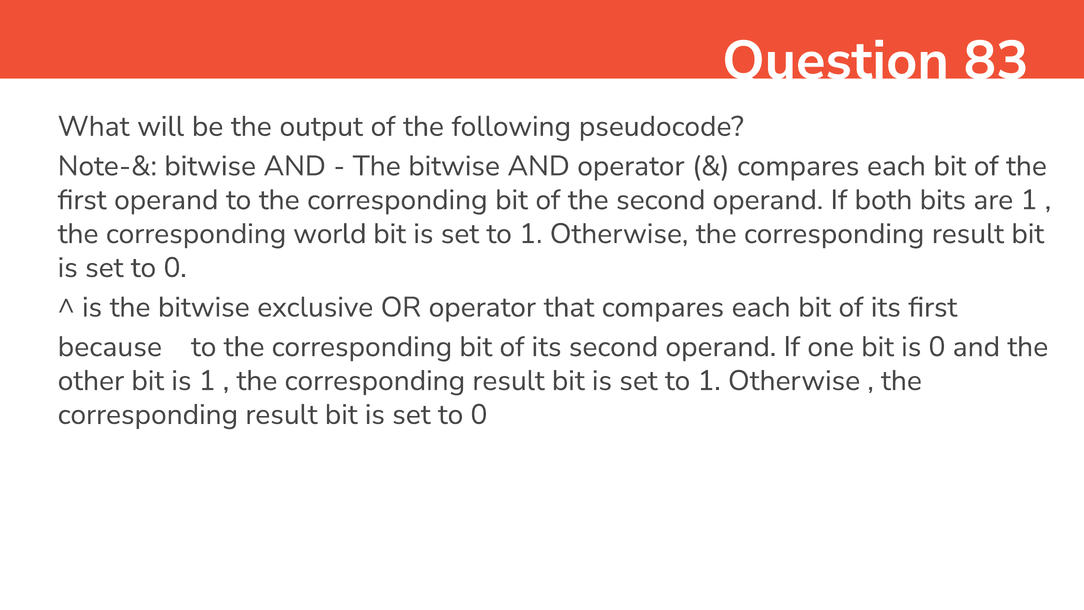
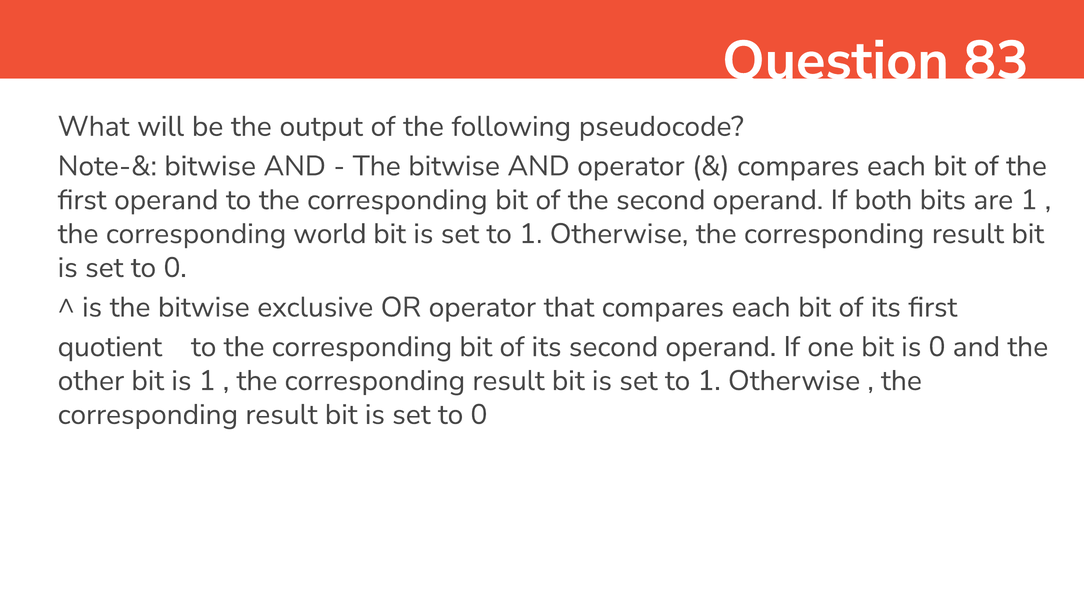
because: because -> quotient (110, 347)
